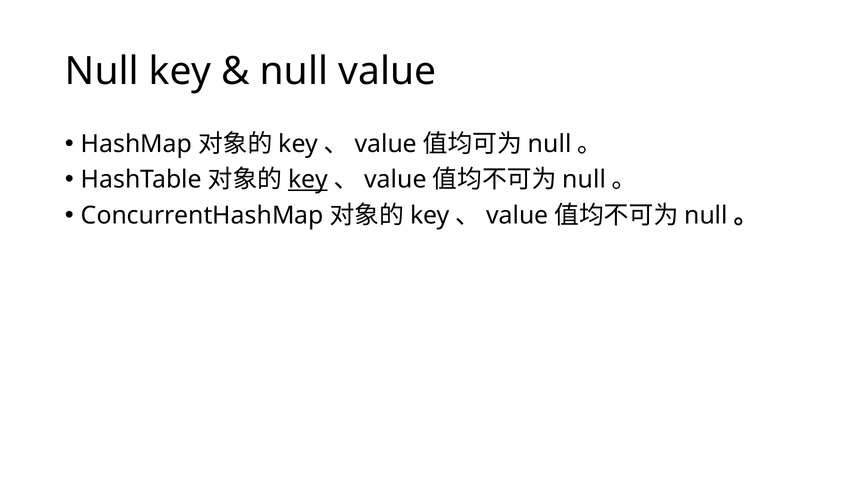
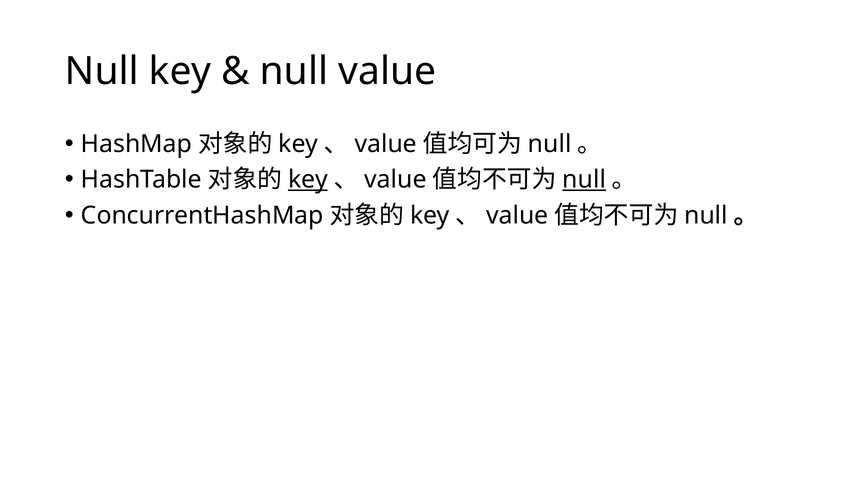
null underline: none -> present (584, 180)
